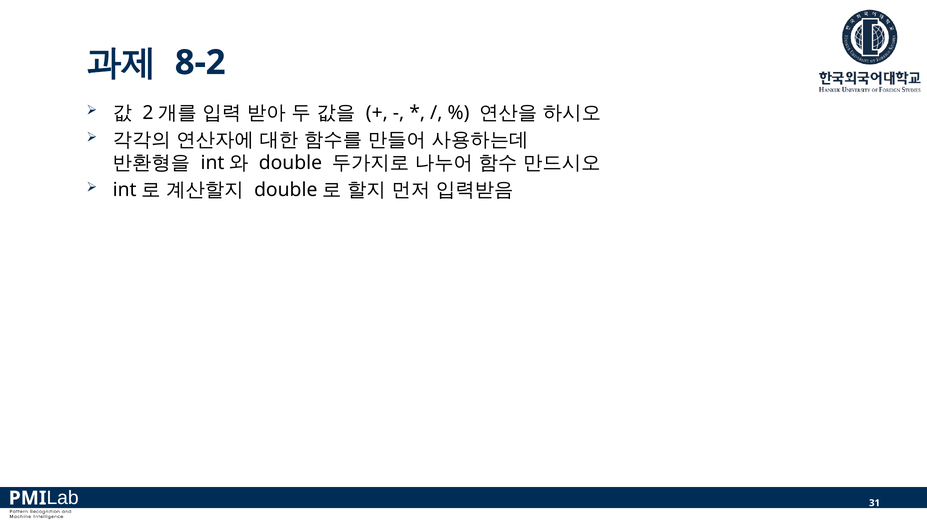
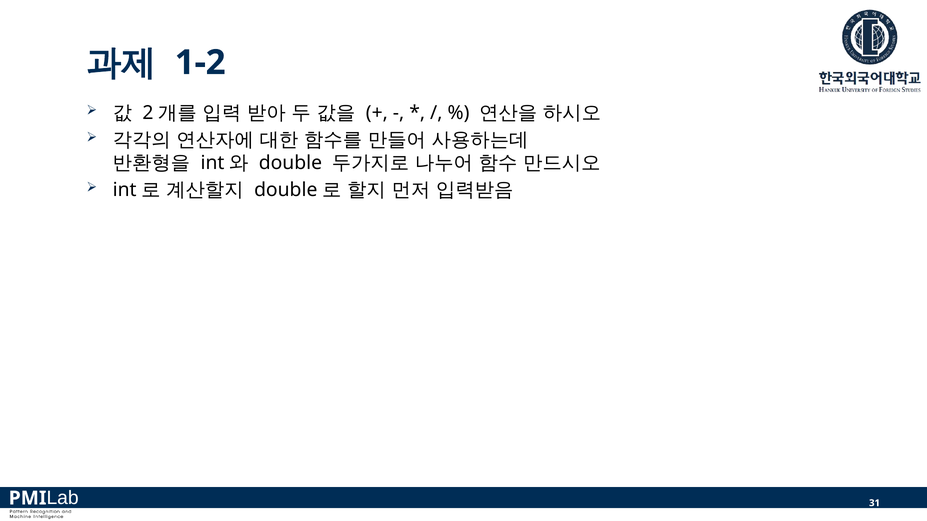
8-2: 8-2 -> 1-2 (200, 63)
